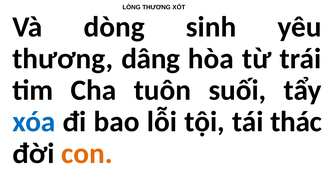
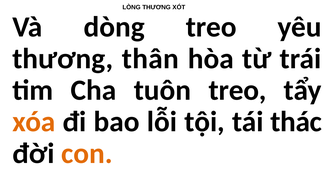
dòng sinh: sinh -> treo (211, 27)
dâng: dâng -> thân (150, 59)
tuôn suối: suối -> treo (238, 90)
xóa colour: blue -> orange (34, 122)
